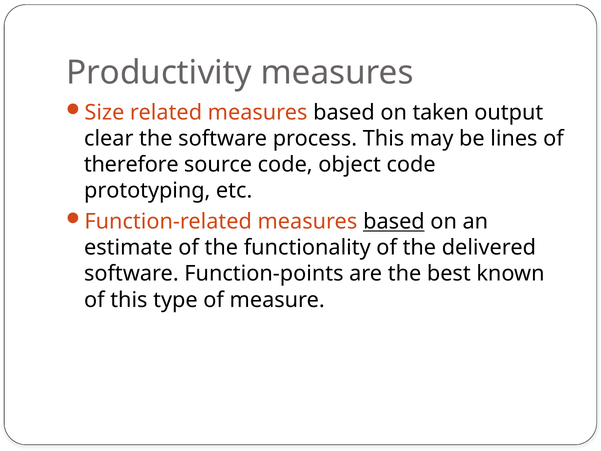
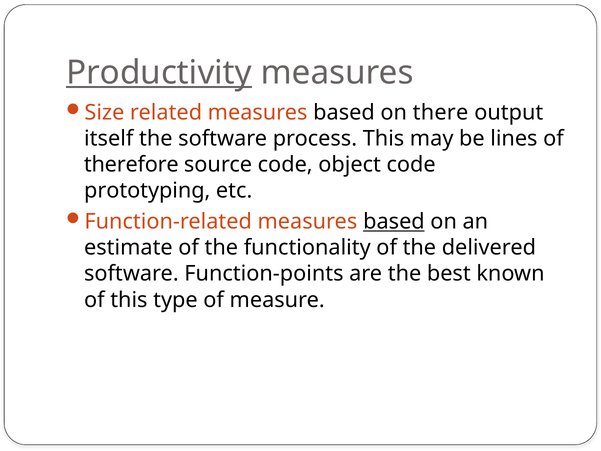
Productivity underline: none -> present (159, 73)
taken: taken -> there (441, 113)
clear: clear -> itself (109, 139)
